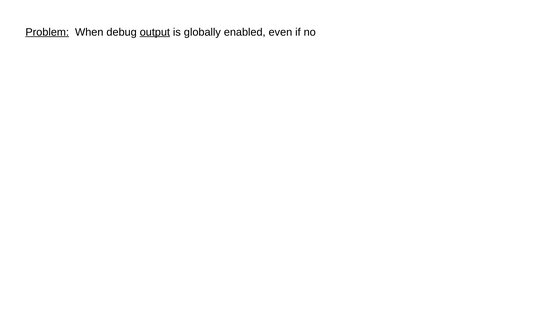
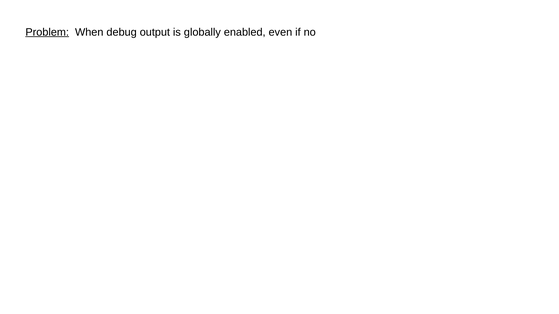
output underline: present -> none (155, 32)
